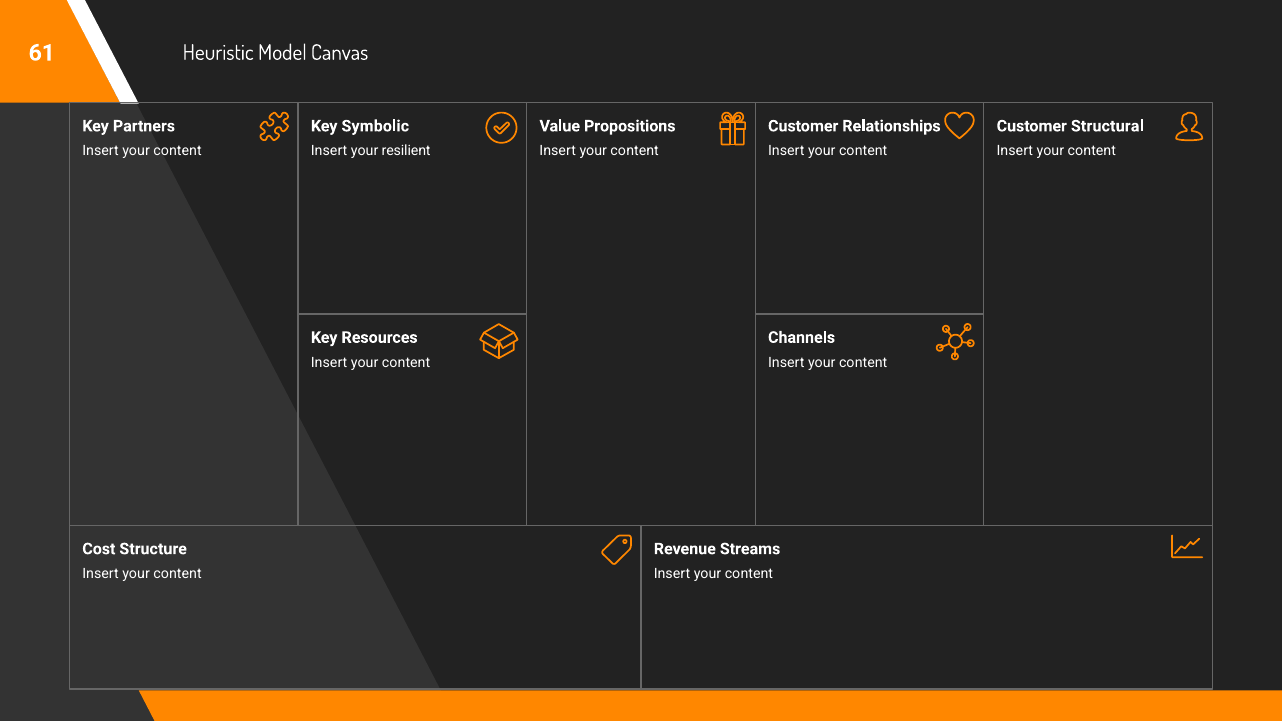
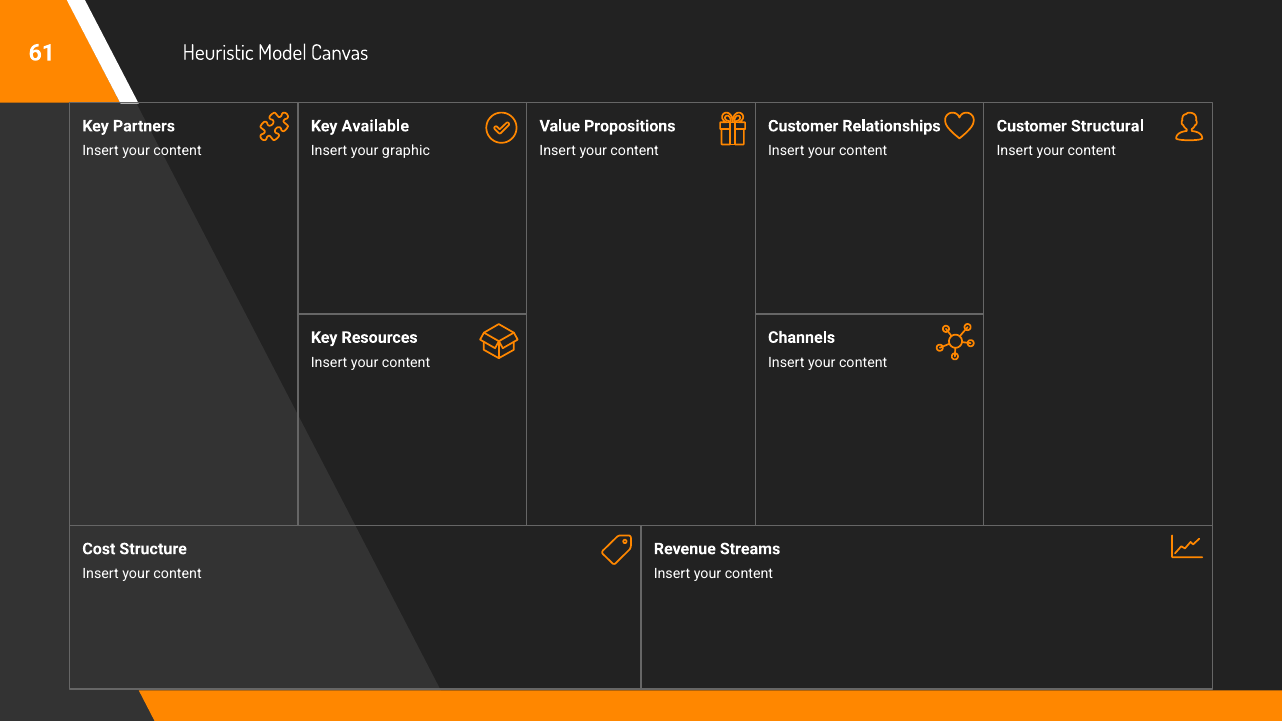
Symbolic: Symbolic -> Available (375, 126)
resilient: resilient -> graphic (406, 151)
